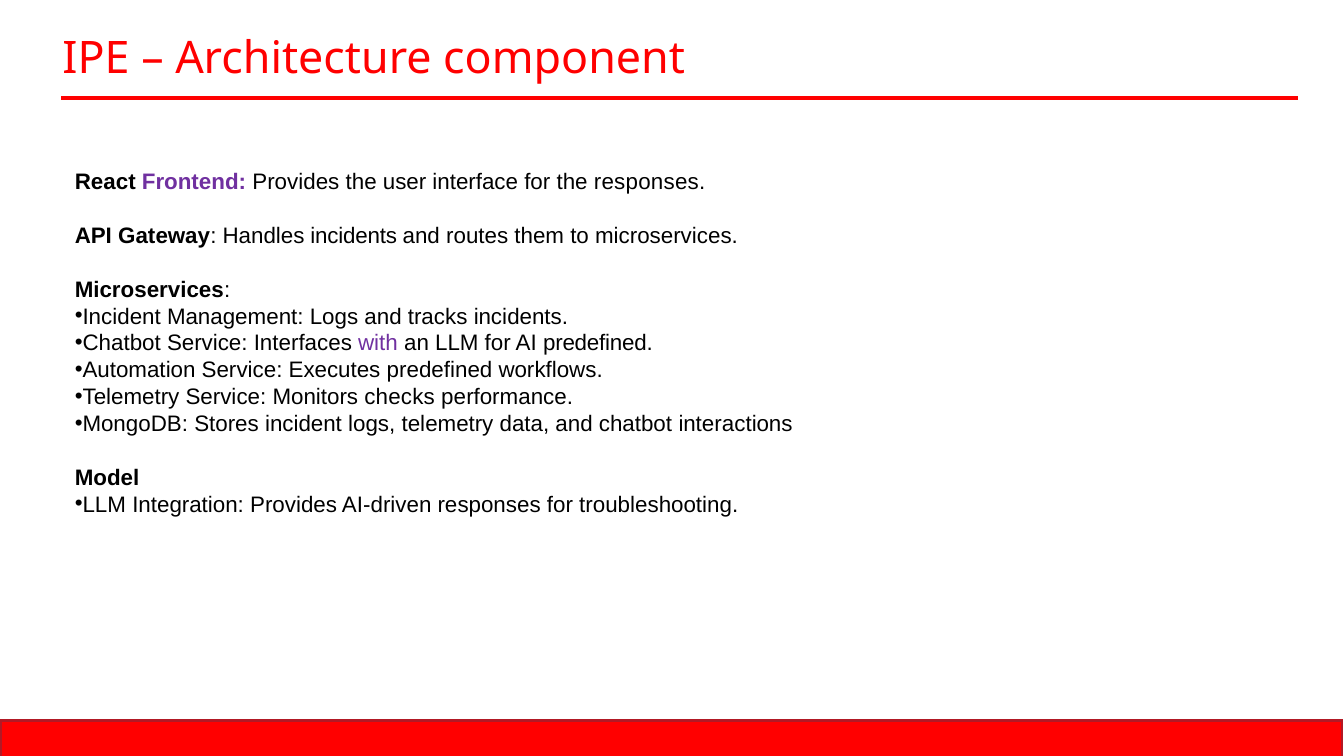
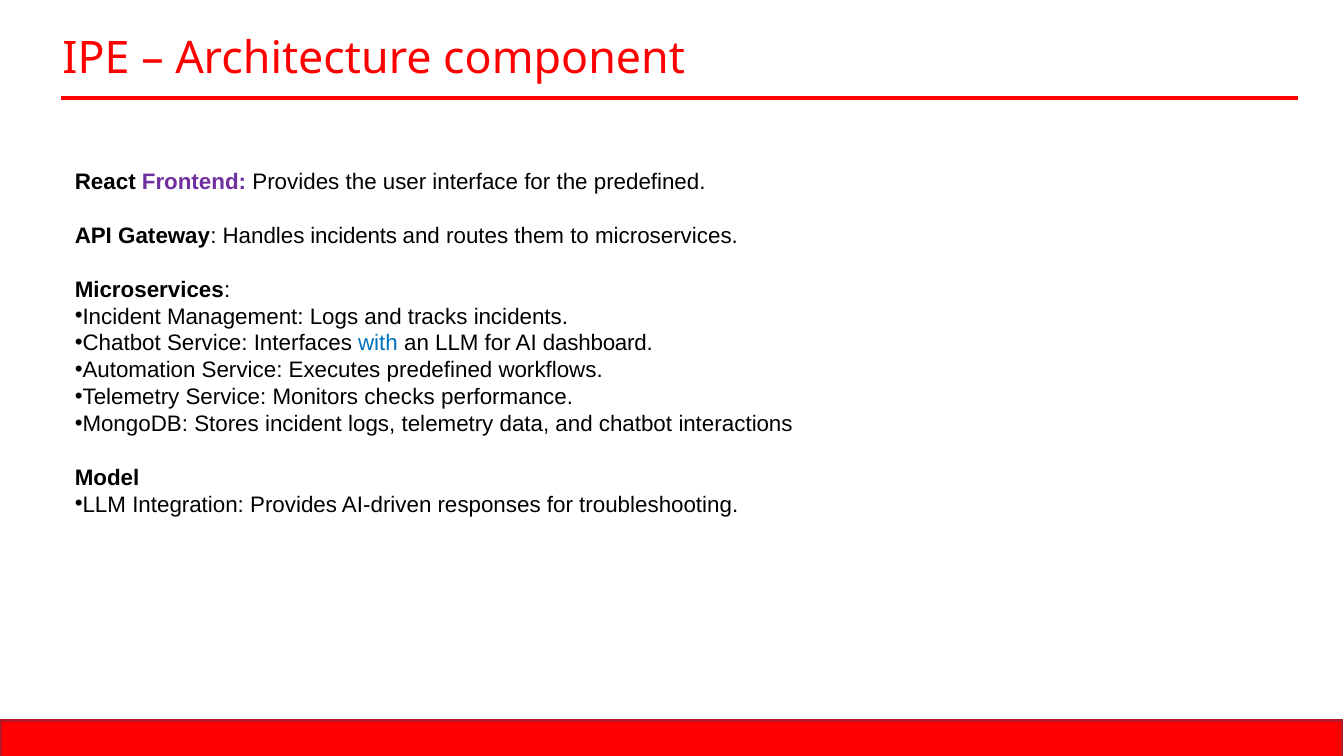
the responses: responses -> predefined (650, 182)
with colour: purple -> blue (378, 343)
AI predefined: predefined -> dashboard (598, 343)
